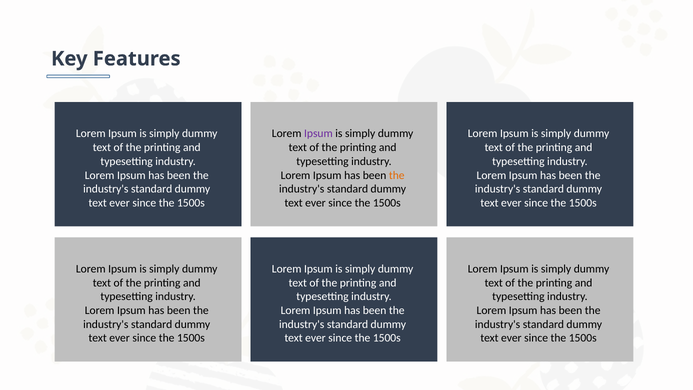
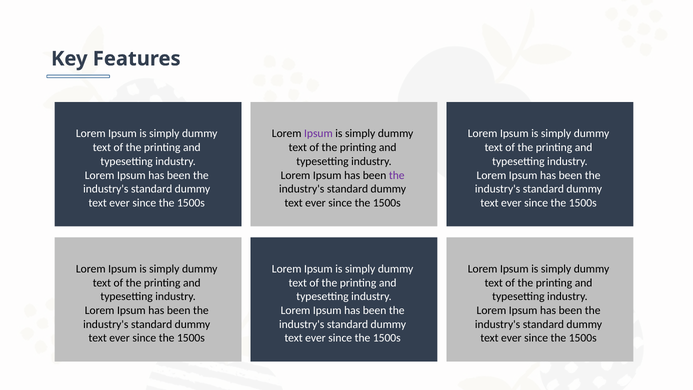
the colour: orange -> purple (397, 175)
